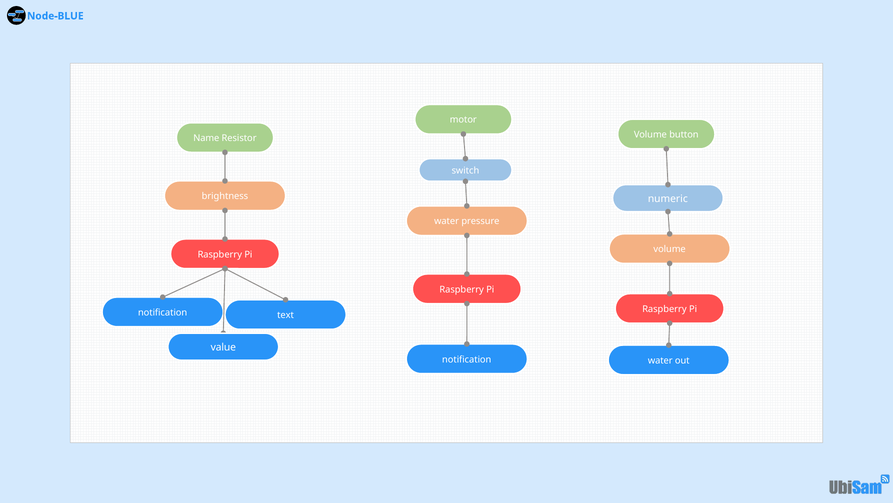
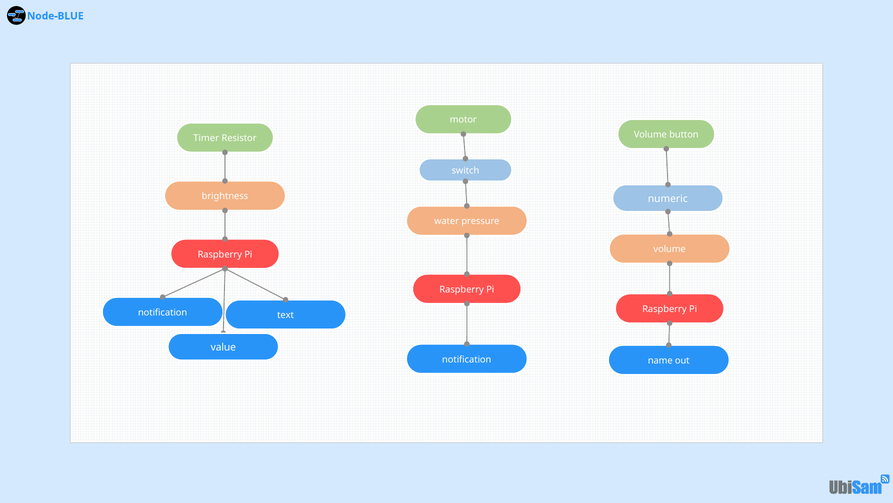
Name: Name -> Timer (206, 138)
water: water -> name (660, 360)
